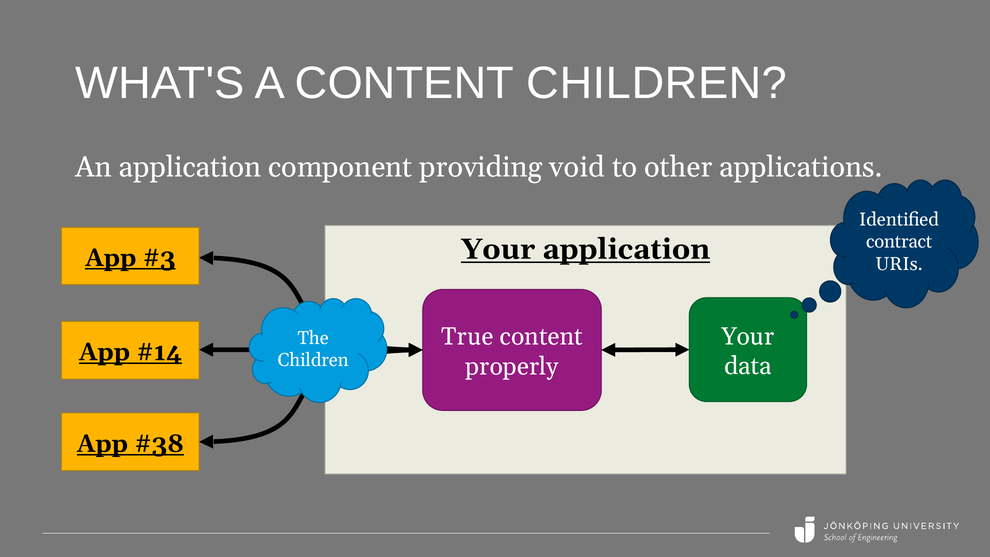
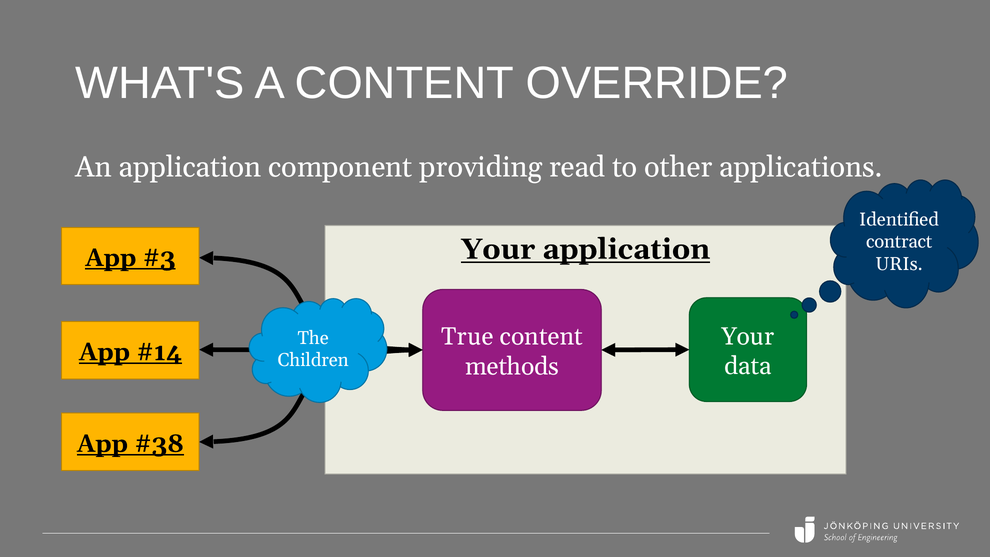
CONTENT CHILDREN: CHILDREN -> OVERRIDE (657, 83)
void: void -> read (577, 167)
properly: properly -> methods (512, 366)
